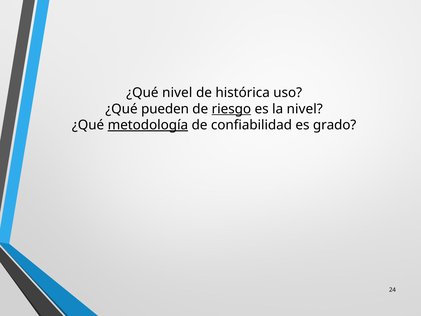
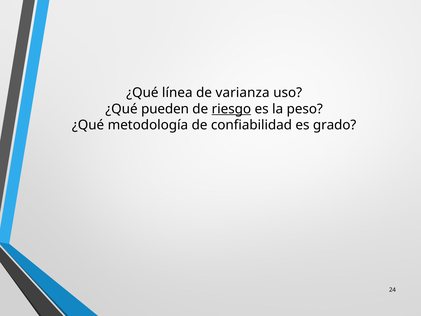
¿Qué nivel: nivel -> línea (177, 93)
histórica: histórica -> varianza (243, 93)
la nivel: nivel -> peso (305, 109)
metodología underline: present -> none (148, 125)
